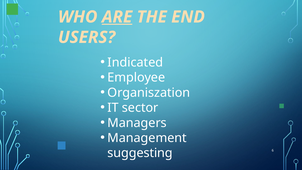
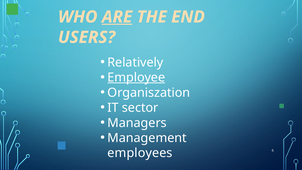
Indicated: Indicated -> Relatively (135, 62)
Employee underline: none -> present (136, 77)
suggesting: suggesting -> employees (140, 153)
